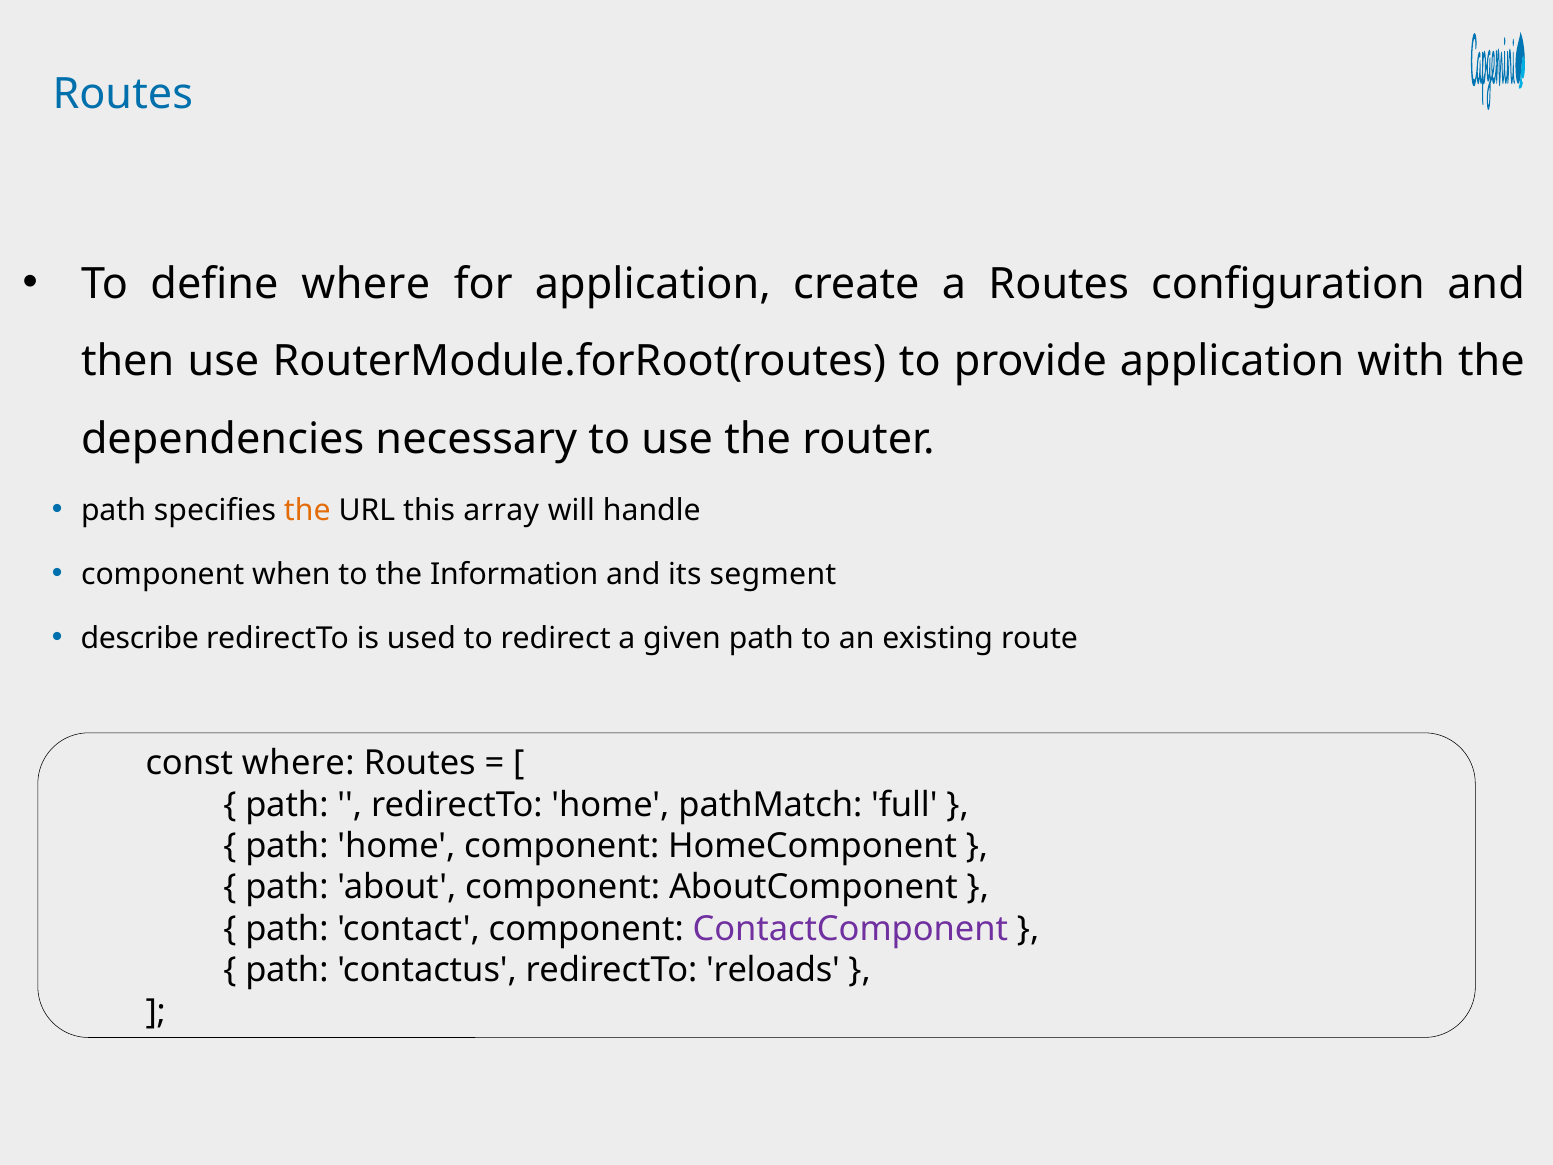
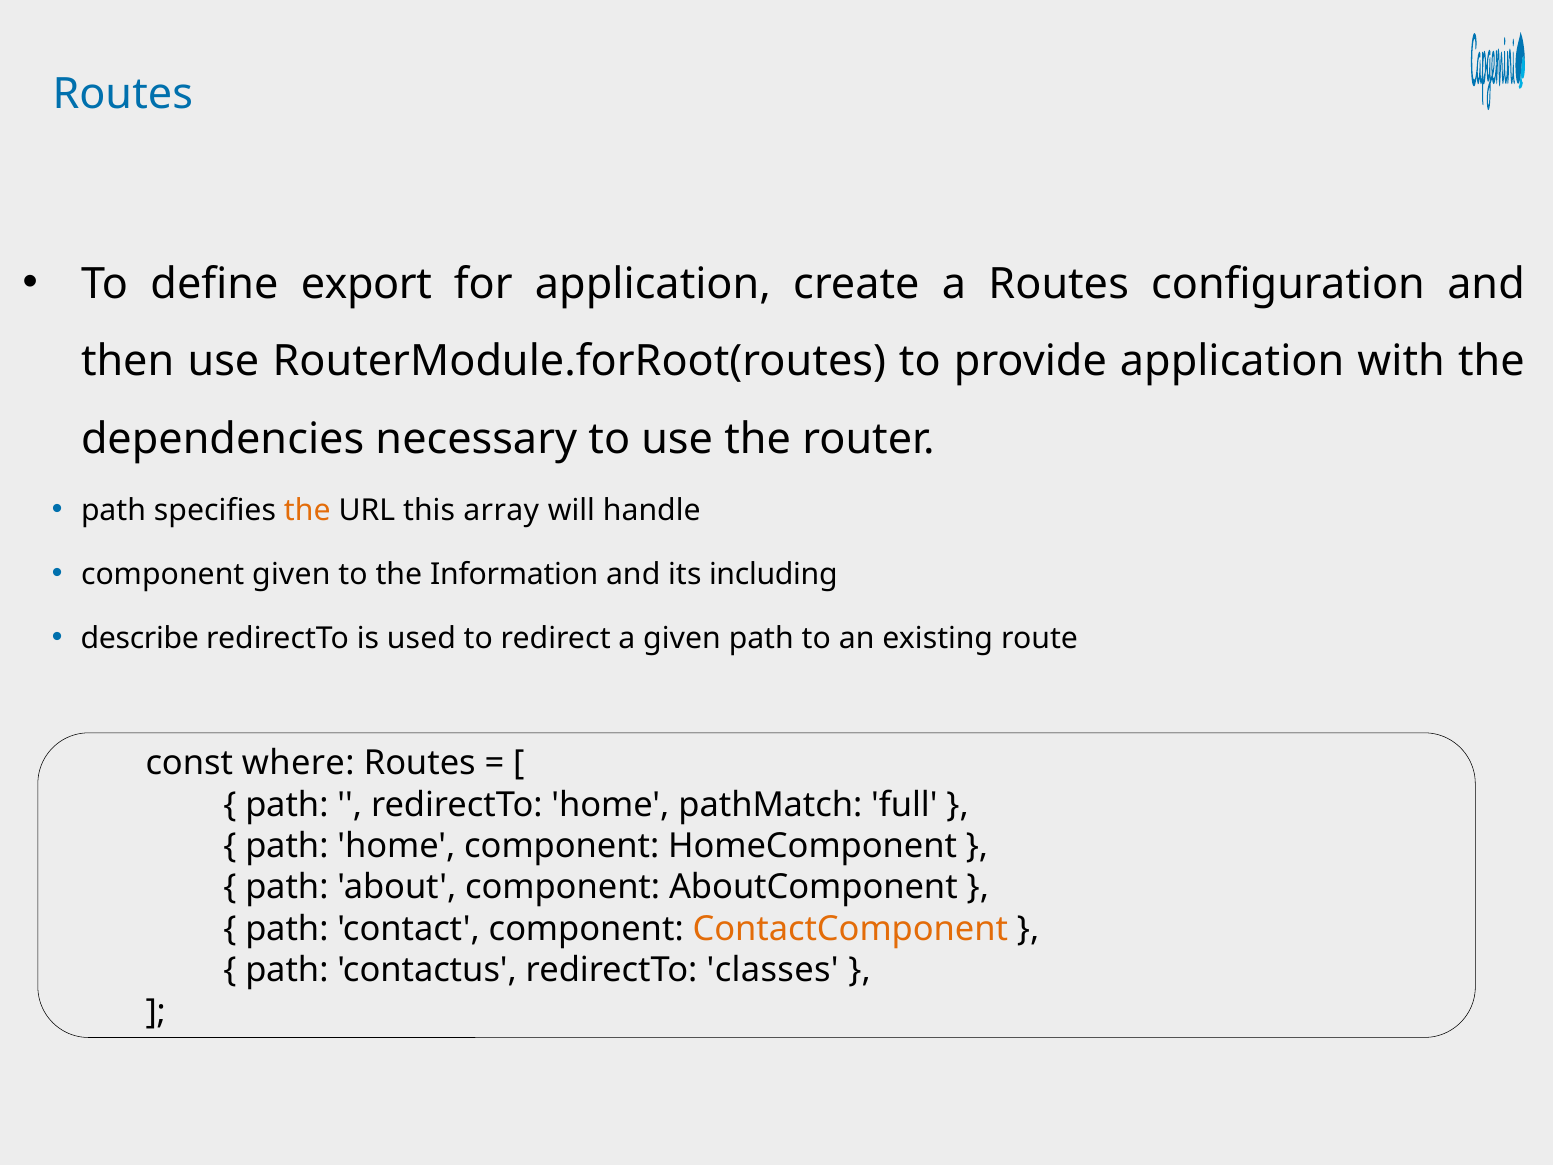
define where: where -> export (366, 284)
component when: when -> given (291, 574)
segment: segment -> including (773, 574)
ContactComponent colour: purple -> orange (850, 929)
reloads: reloads -> classes (773, 970)
